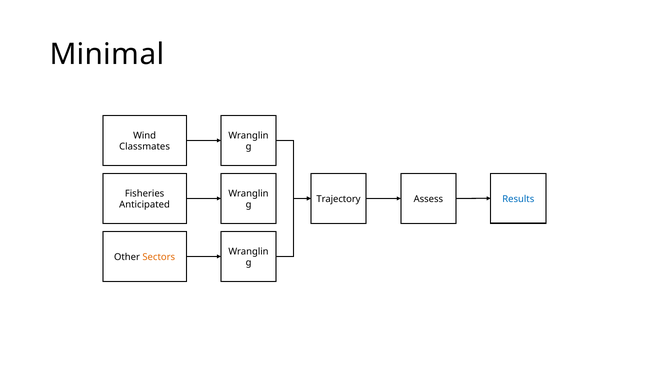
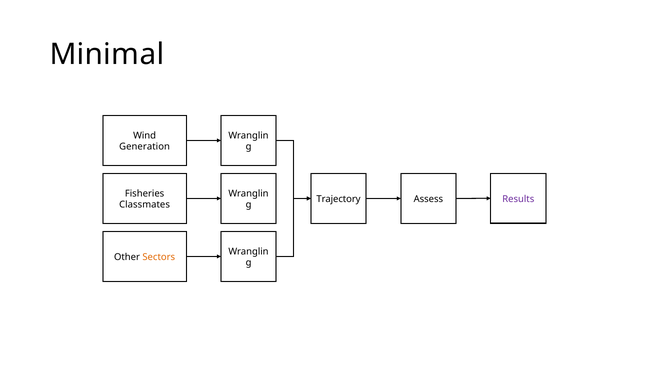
Classmates: Classmates -> Generation (145, 147)
Results colour: blue -> purple (518, 199)
Anticipated: Anticipated -> Classmates (145, 205)
